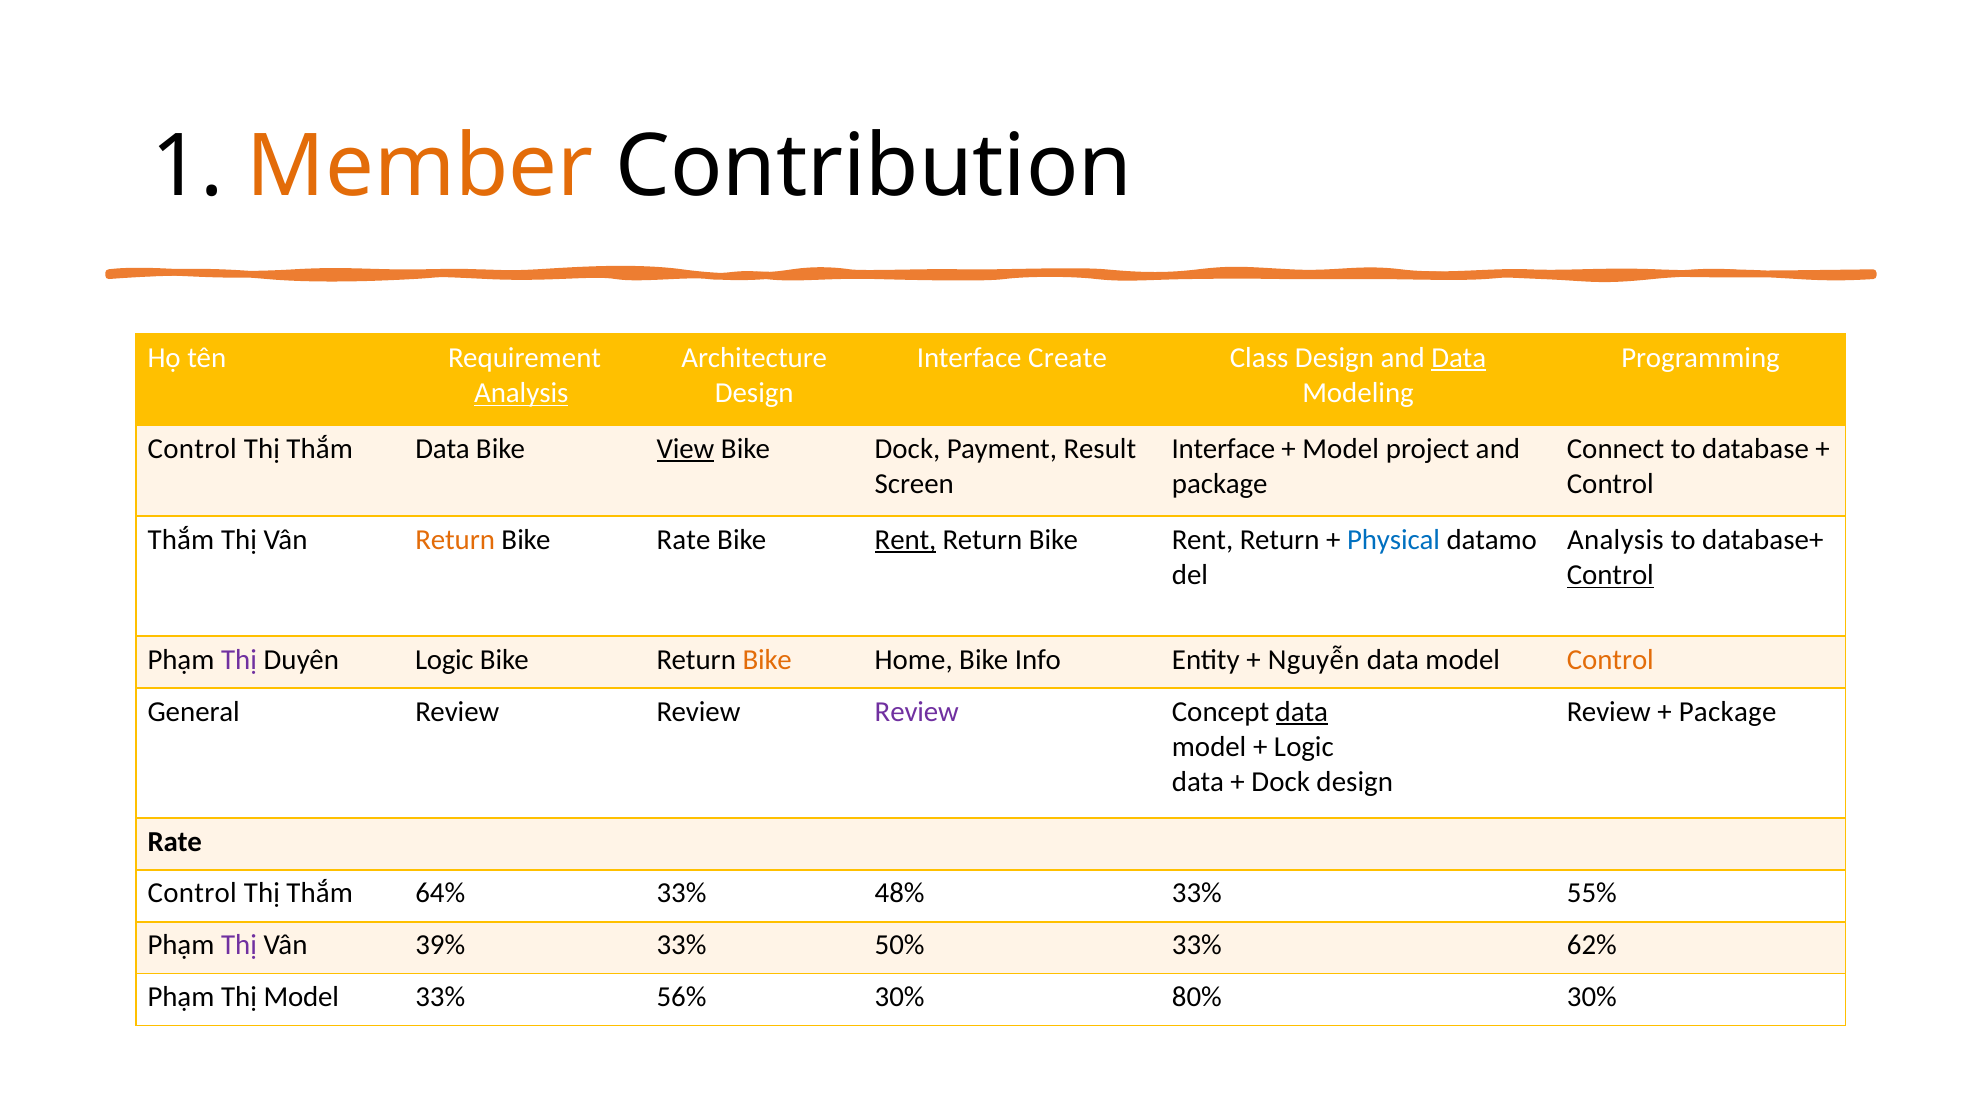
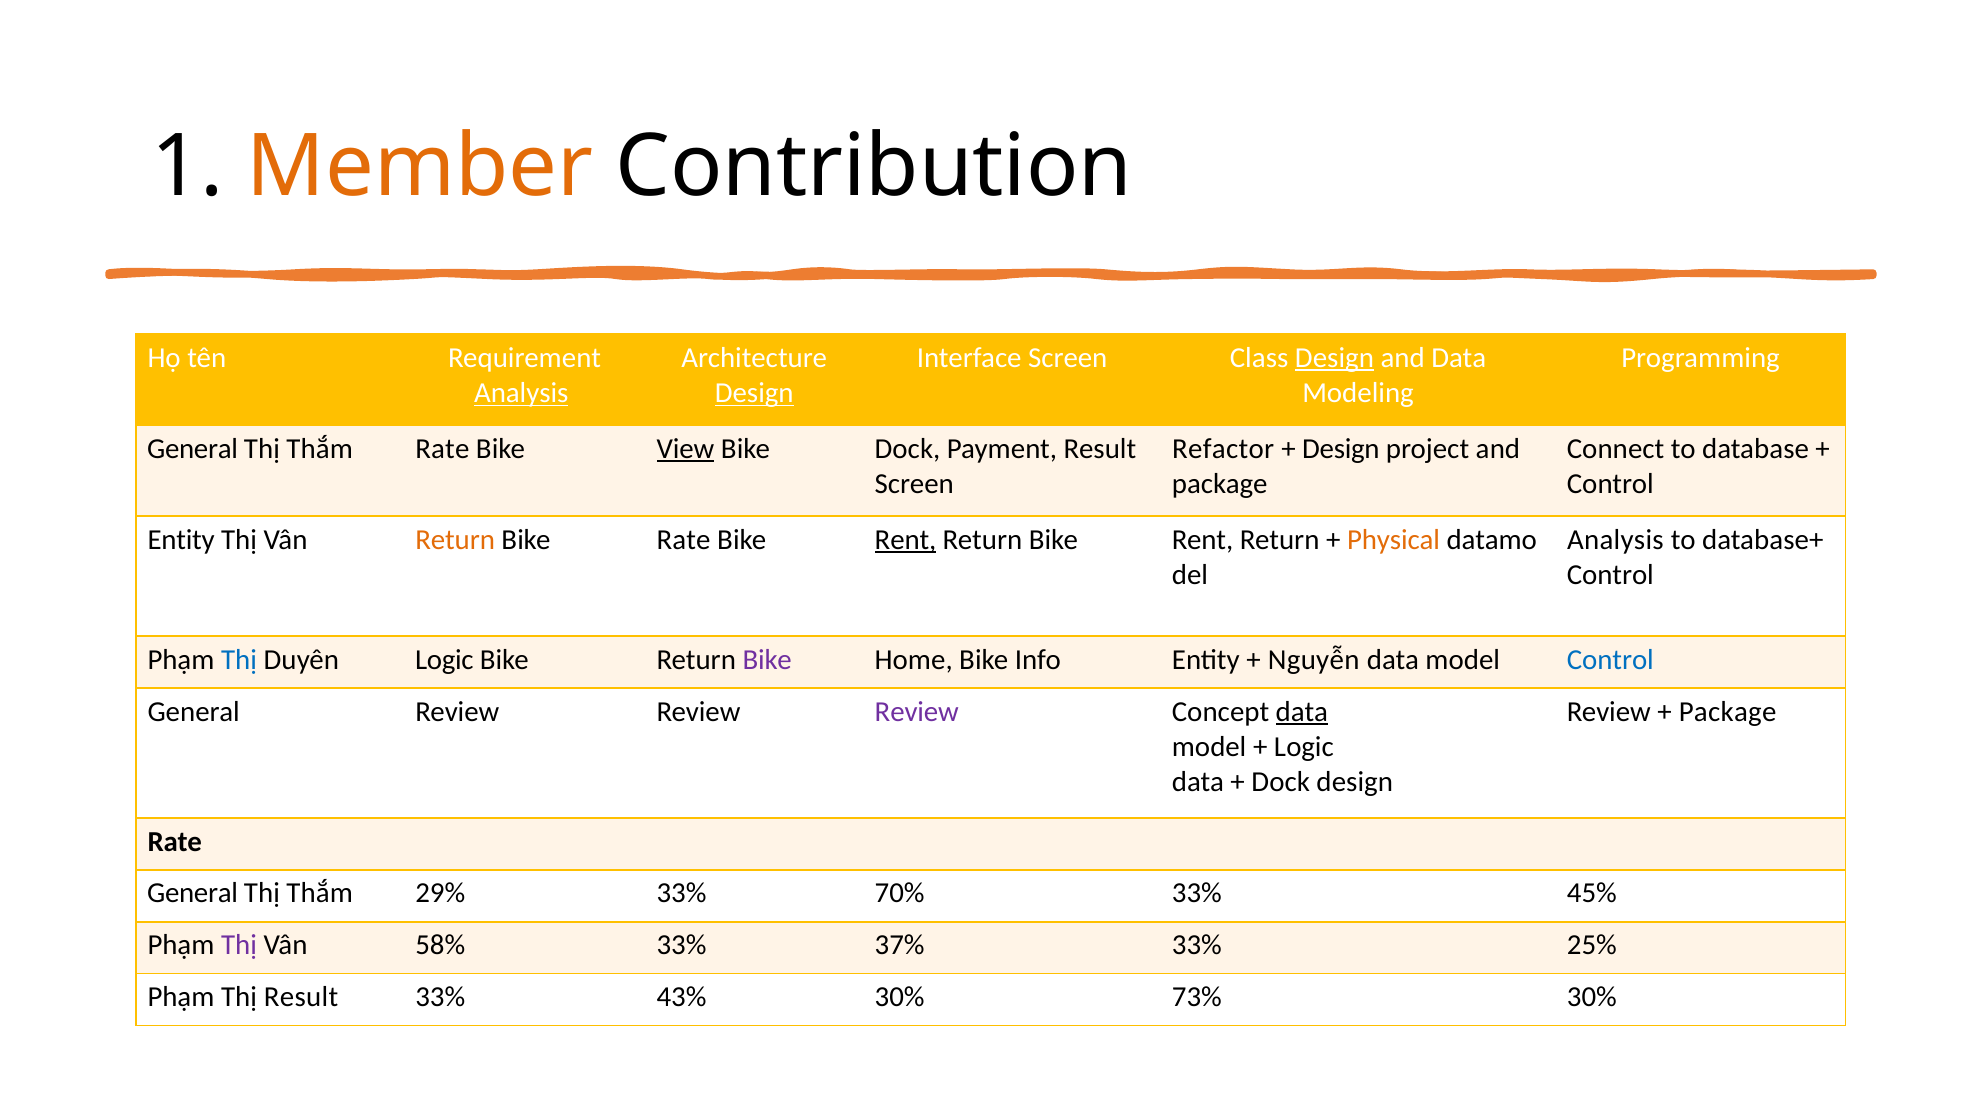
Interface Create: Create -> Screen (1068, 358)
Design underline: none -> present (1334, 358)
Data underline: present -> none (1459, 358)
Design underline: none -> present (754, 393)
Control: Control -> General (193, 449)
Thắm Data: Data -> Rate (442, 449)
Interface: Interface -> Refactor (1223, 449)
Model: Model -> Design (1341, 449)
Thắm: Thắm -> Entity (181, 540)
Physical colour: blue -> orange (1394, 540)
Control underline: present -> none (1610, 575)
Thị colour: purple -> blue (239, 660)
Bike colour: orange -> purple (767, 660)
Control colour: orange -> blue (1610, 660)
Control: Control -> General (193, 893)
64%: 64% -> 29% (440, 893)
48%: 48% -> 70% (900, 893)
55%: 55% -> 45% (1592, 893)
39%: 39% -> 58% (440, 945)
50%: 50% -> 37% (900, 945)
62%: 62% -> 25% (1592, 945)
Thị Model: Model -> Result (301, 997)
56%: 56% -> 43% (681, 997)
80%: 80% -> 73% (1197, 997)
